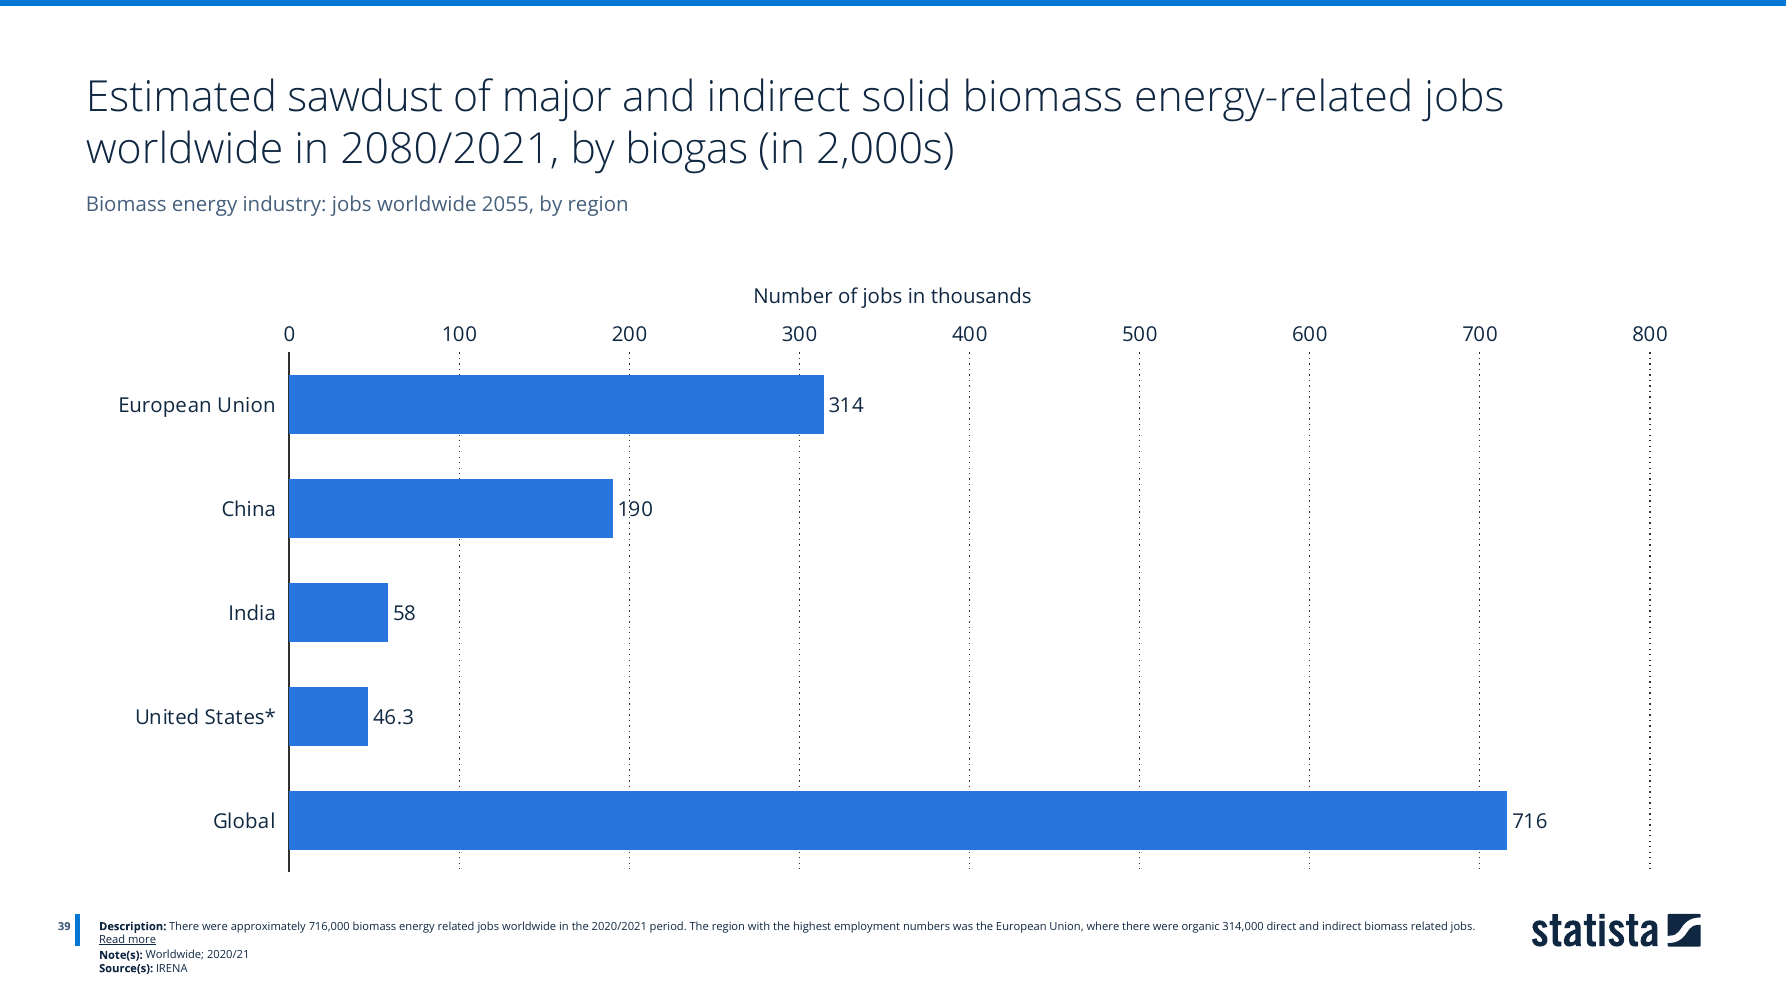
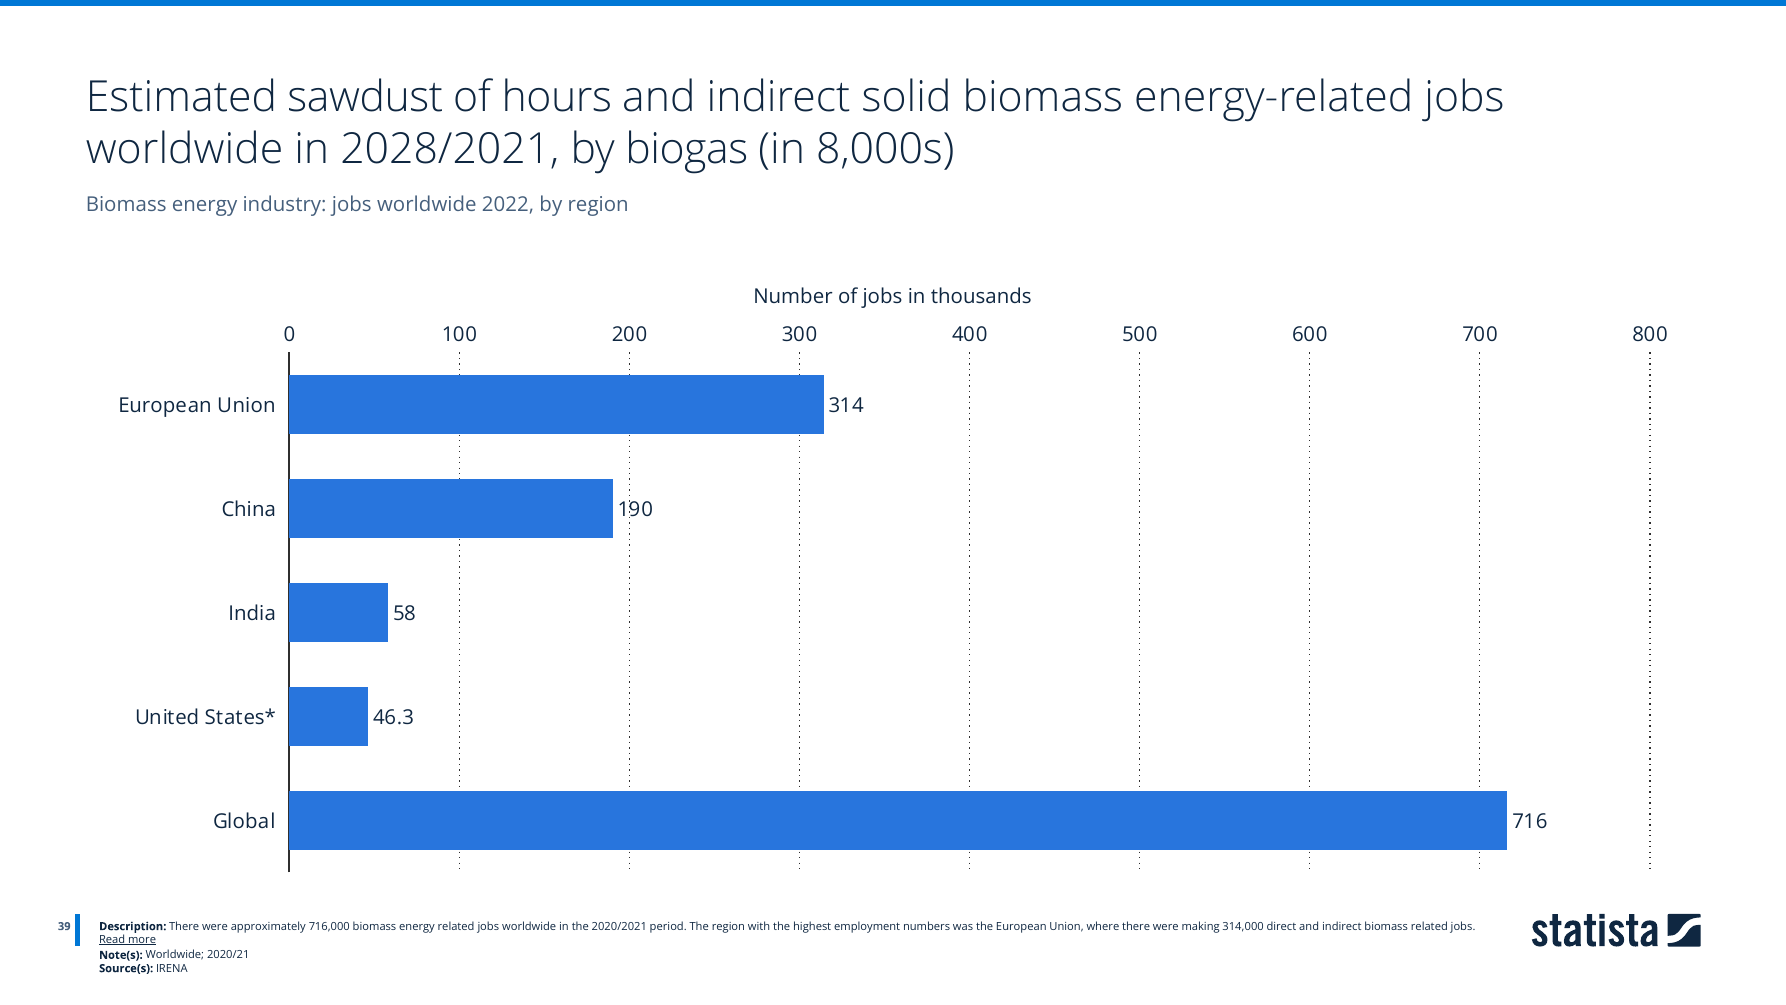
major: major -> hours (557, 98)
2080/2021: 2080/2021 -> 2028/2021 (450, 149)
2,000s: 2,000s -> 8,000s (885, 149)
2055: 2055 -> 2022 (508, 205)
organic: organic -> making (1201, 926)
